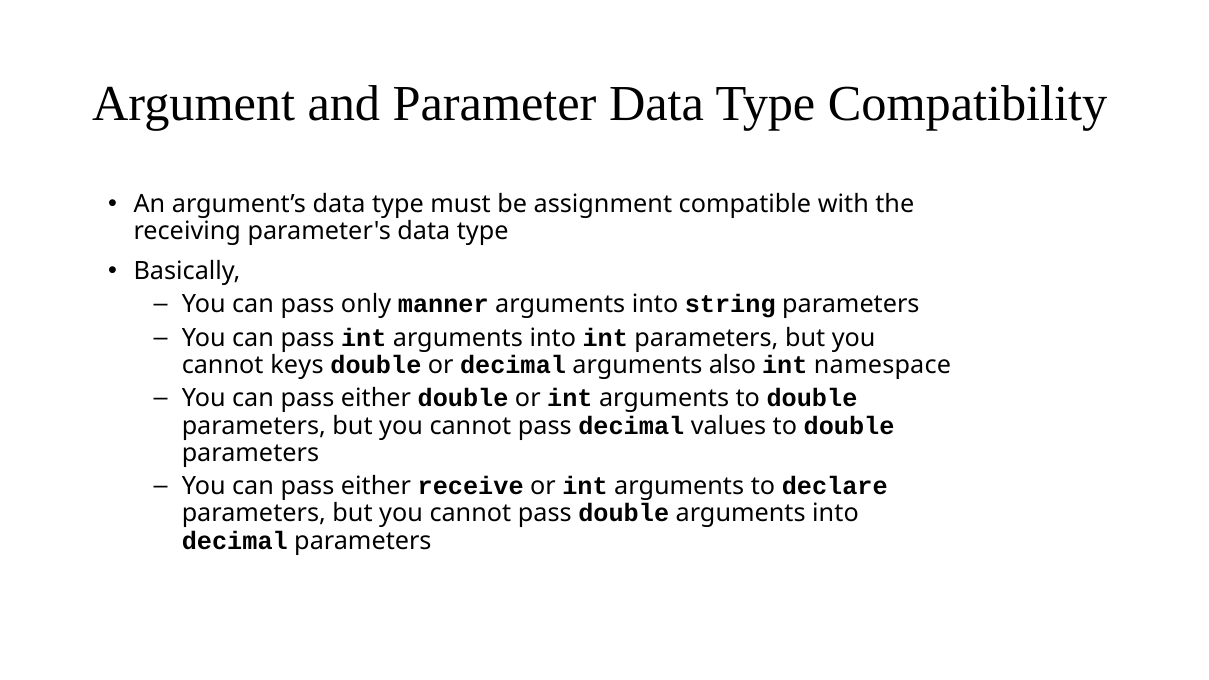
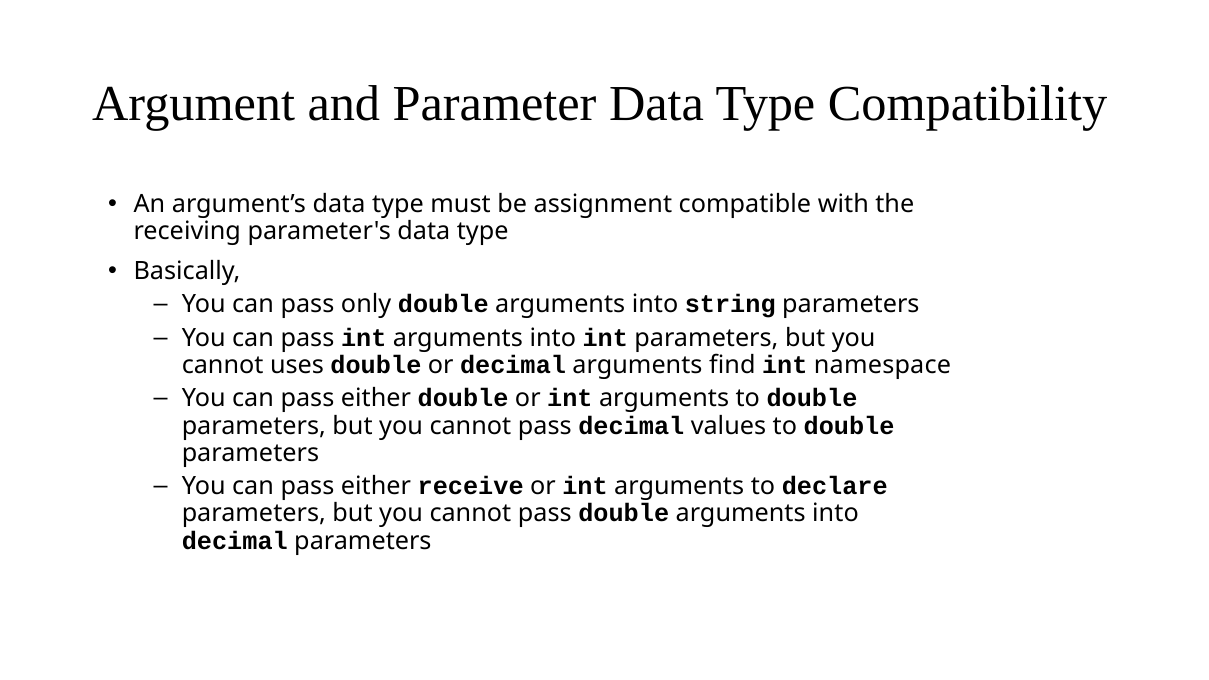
only manner: manner -> double (443, 304)
keys: keys -> uses (297, 365)
also: also -> find (732, 365)
